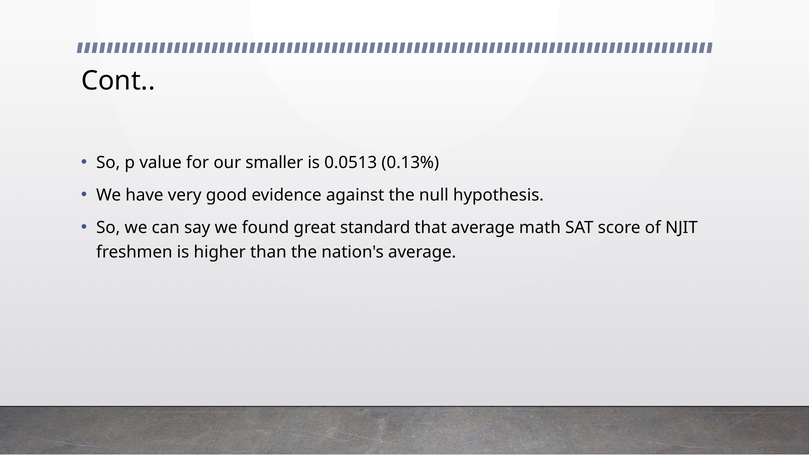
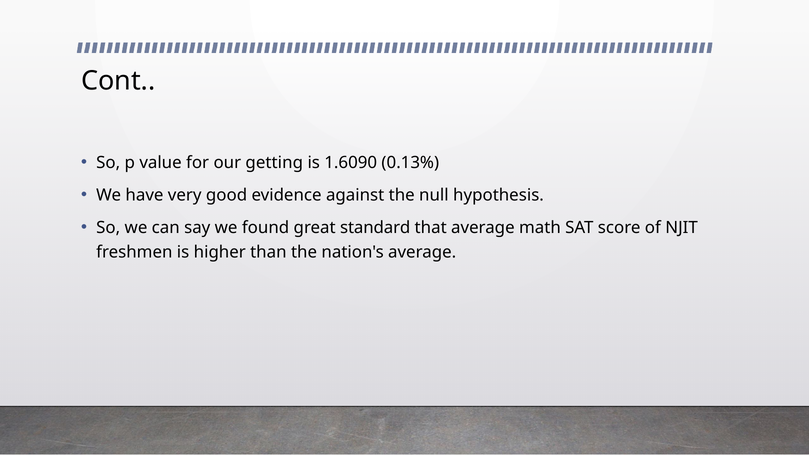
smaller: smaller -> getting (274, 162)
0.0513: 0.0513 -> 1.6090 (351, 162)
